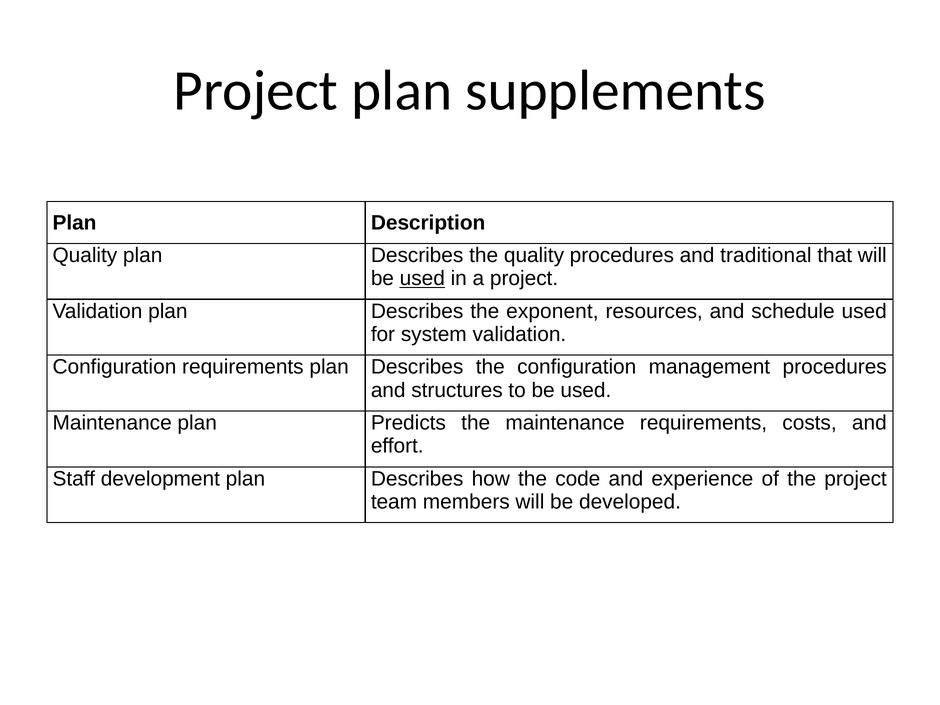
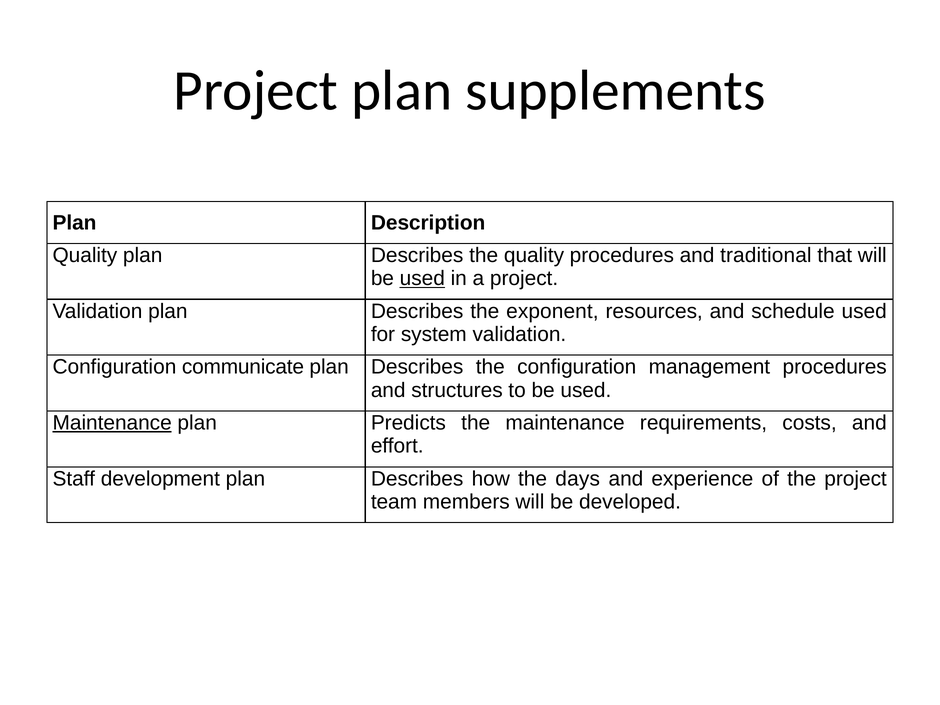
Configuration requirements: requirements -> communicate (243, 367)
Maintenance underline: none -> present (112, 423)
code: code -> days (578, 479)
